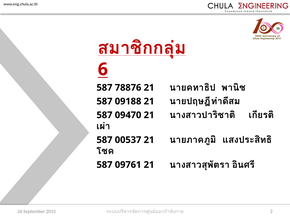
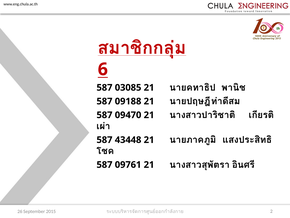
78876: 78876 -> 03085 (128, 87)
00537: 00537 -> 43448 (128, 140)
